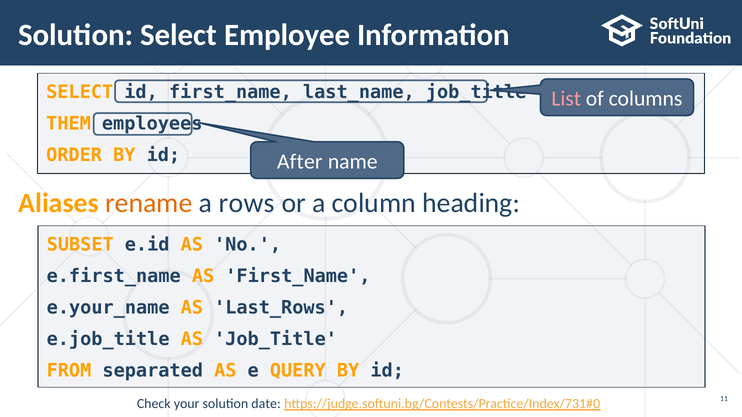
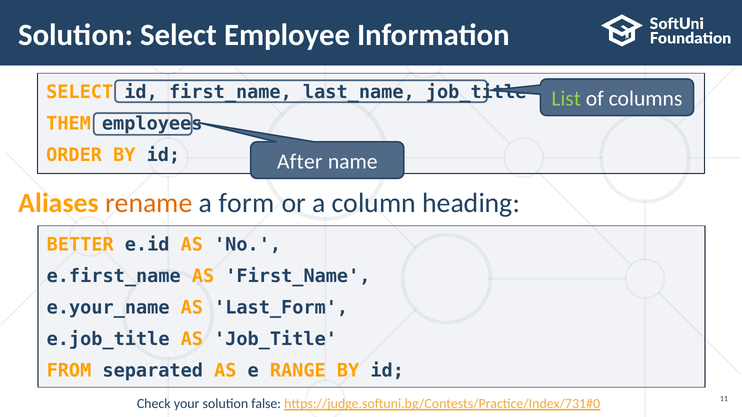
List colour: pink -> light green (566, 99)
rows: rows -> form (247, 203)
SUBSET: SUBSET -> BETTER (80, 245)
Last_Rows: Last_Rows -> Last_Form (281, 308)
QUERY: QUERY -> RANGE (298, 371)
date: date -> false (266, 404)
